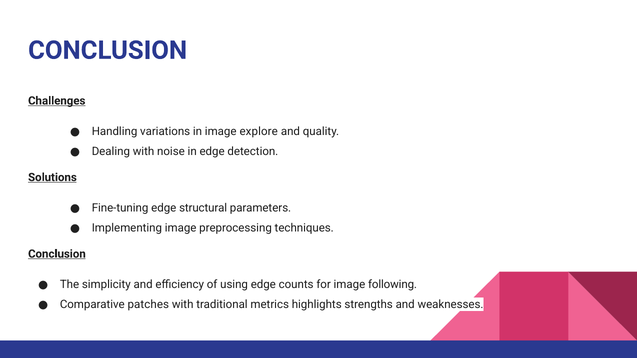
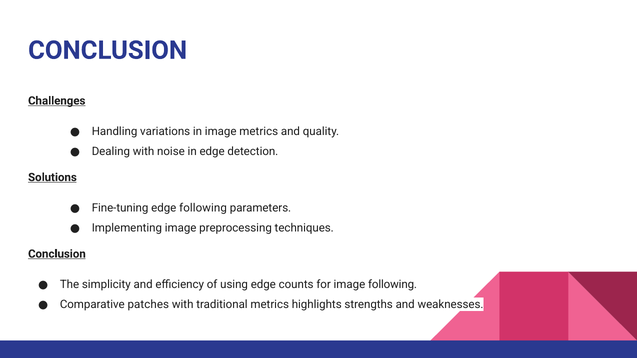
image explore: explore -> metrics (259, 131)
edge structural: structural -> following (203, 208)
